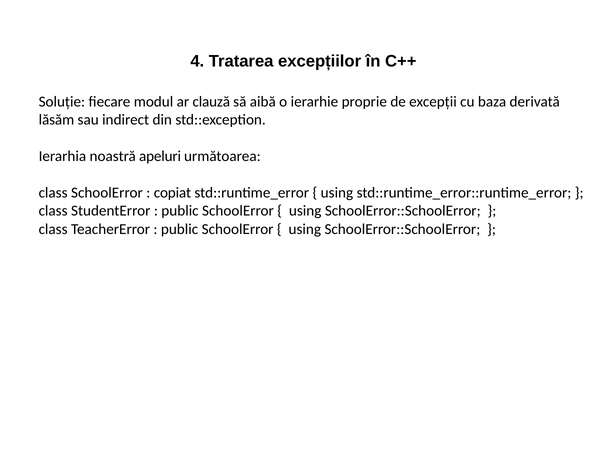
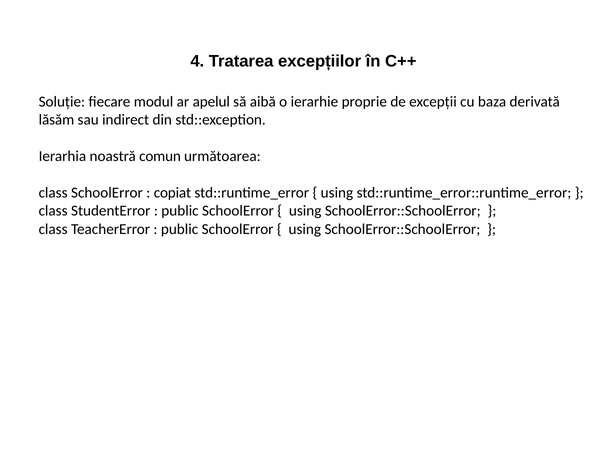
clauză: clauză -> apelul (211, 102)
apeluri: apeluri -> comun (160, 156)
